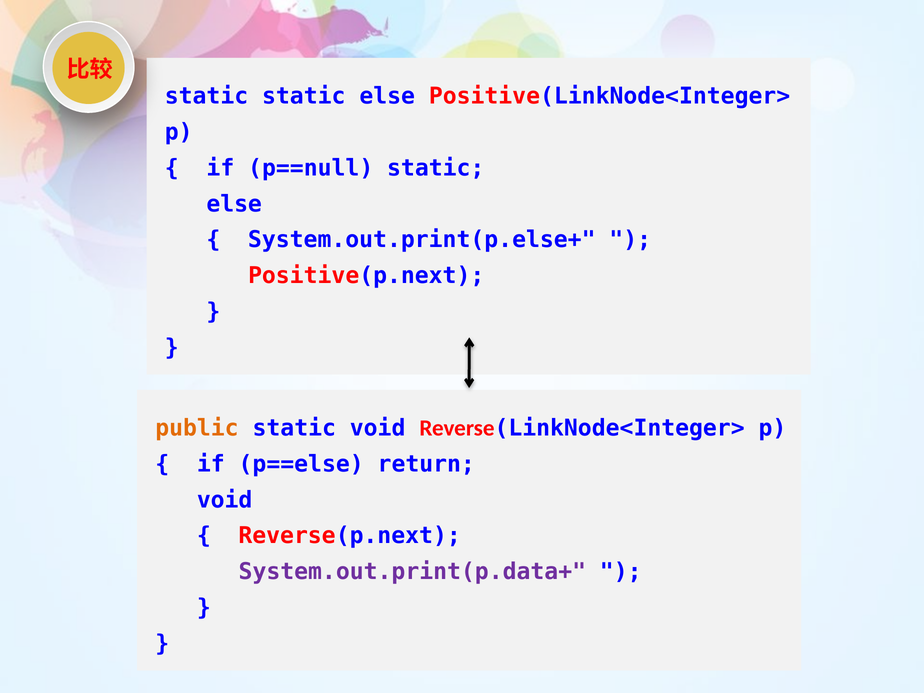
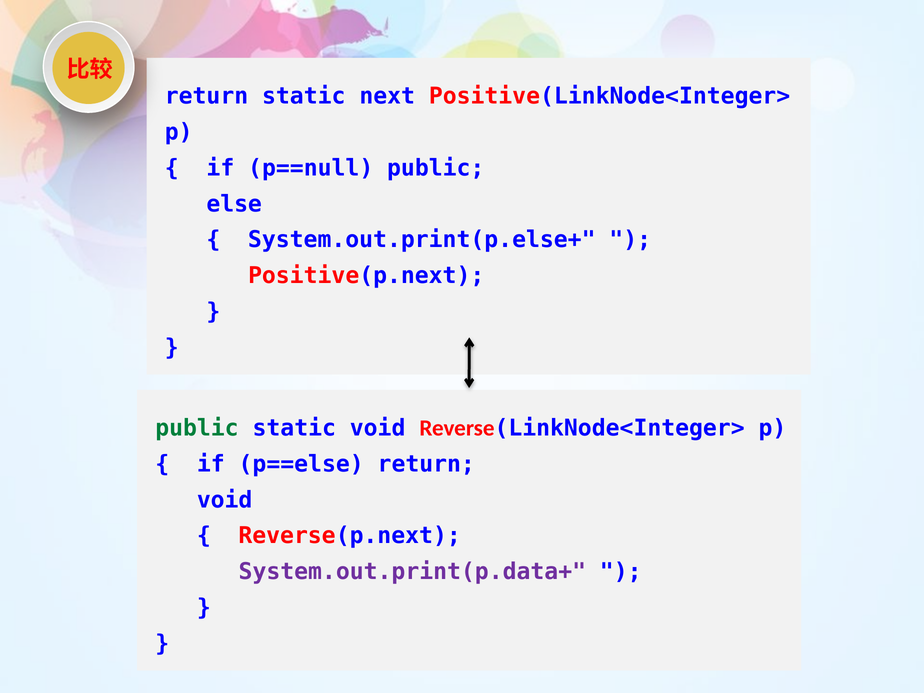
static: static -> return (206, 96)
else: else -> next (387, 96)
p==null static: static -> public (436, 168)
public colour: orange -> green (197, 428)
